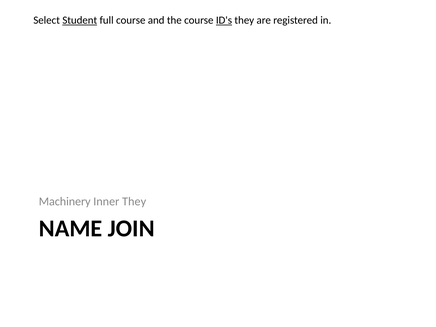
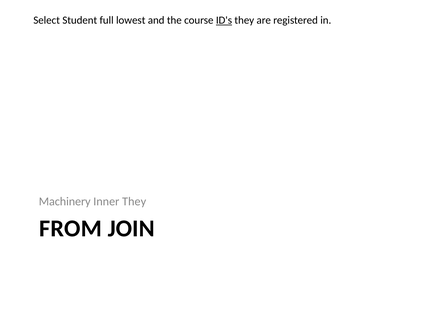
Student underline: present -> none (80, 20)
full course: course -> lowest (131, 20)
NAME: NAME -> FROM (70, 229)
